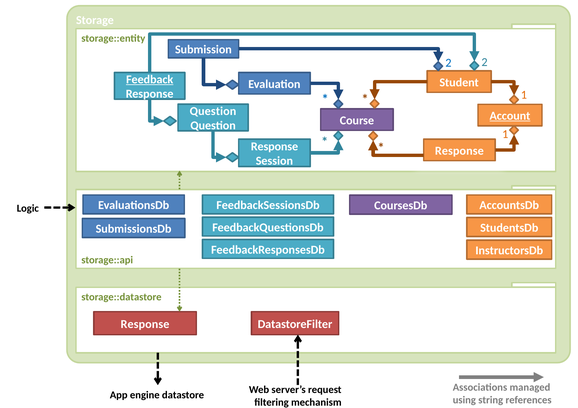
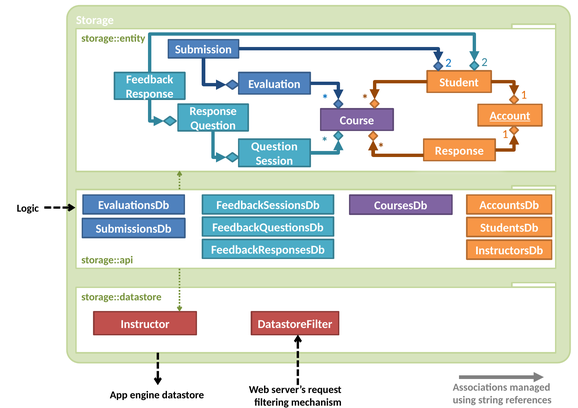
Feedback underline: present -> none (150, 79)
Question: Question -> Response (213, 111)
Response: Response -> Question (274, 146)
Response: Response -> Instructor (145, 324)
